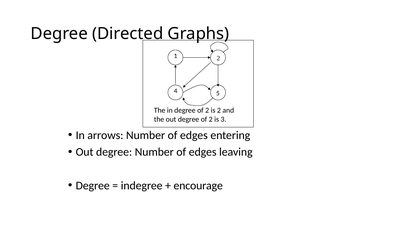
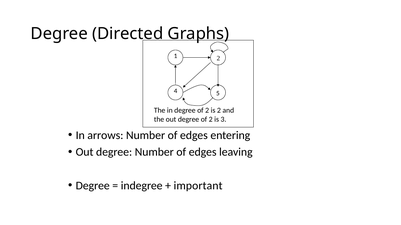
encourage: encourage -> important (198, 186)
